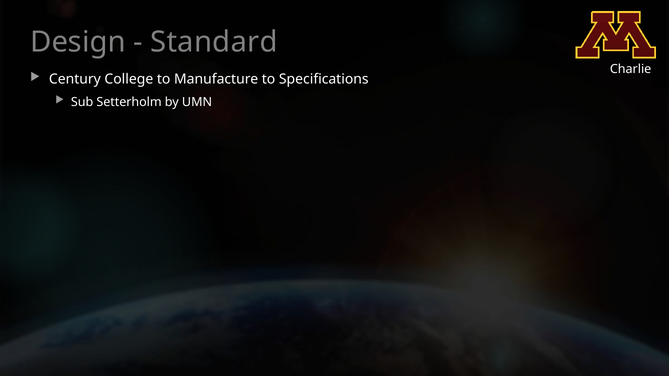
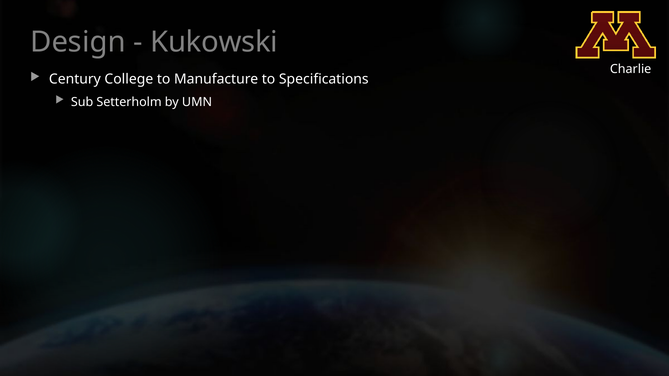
Standard: Standard -> Kukowski (214, 42)
